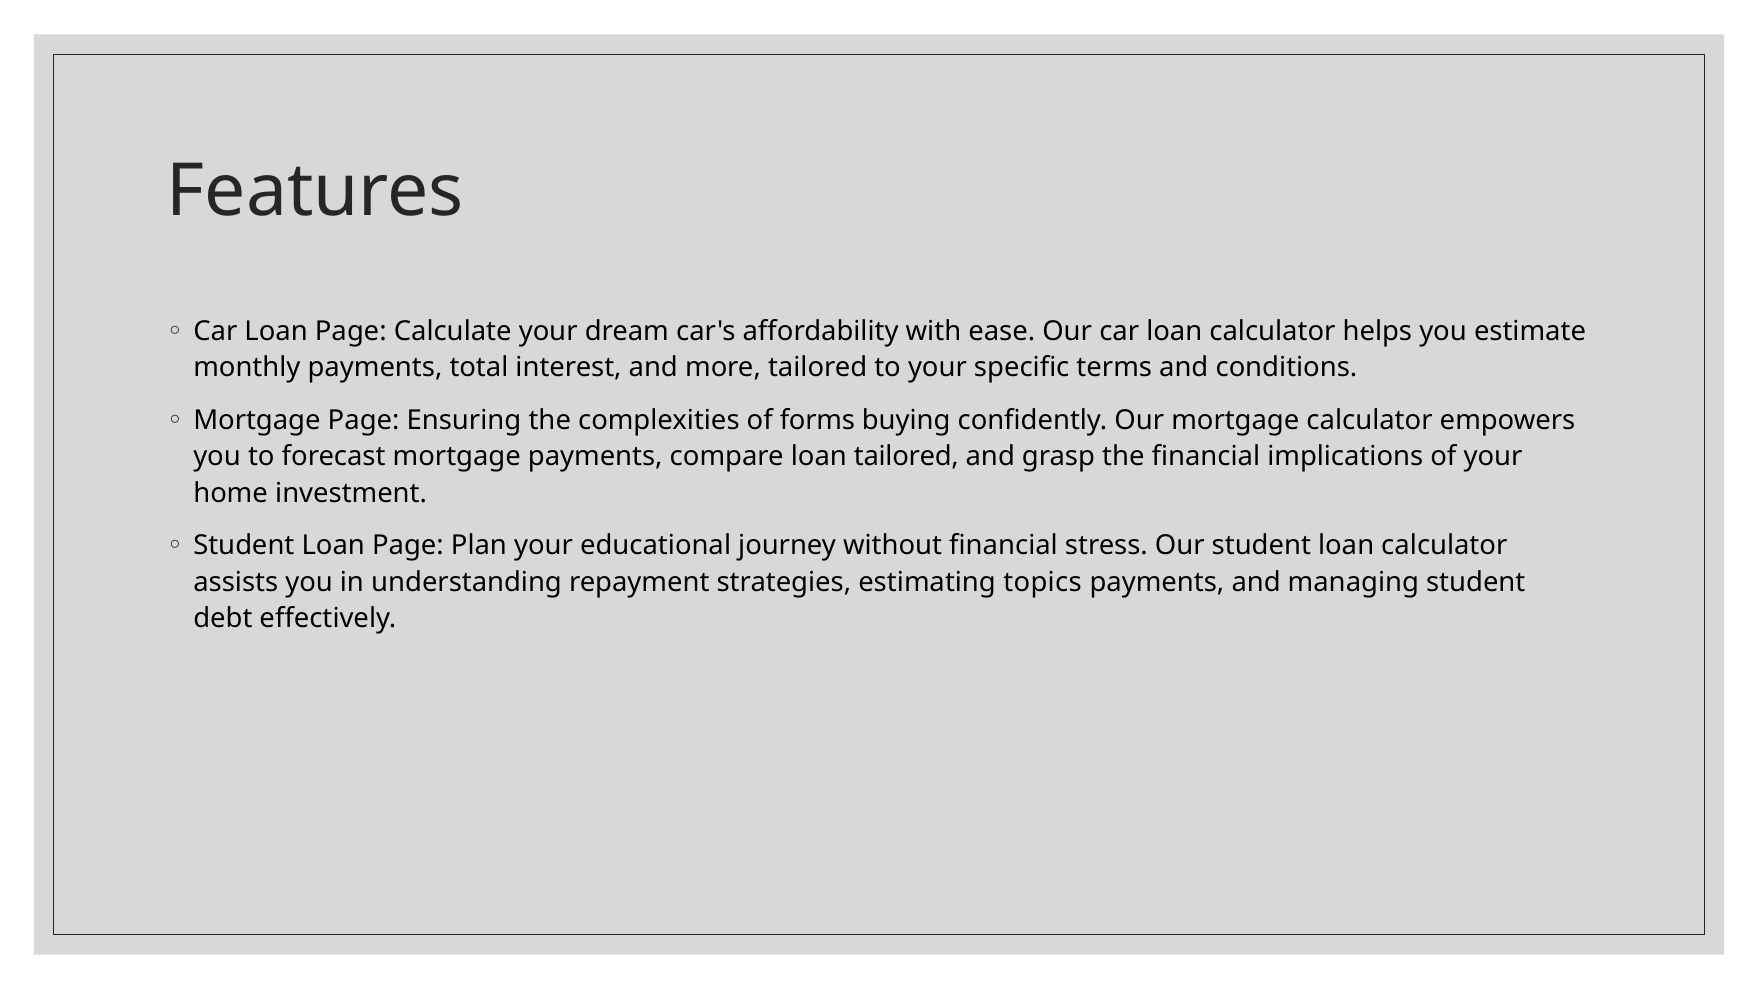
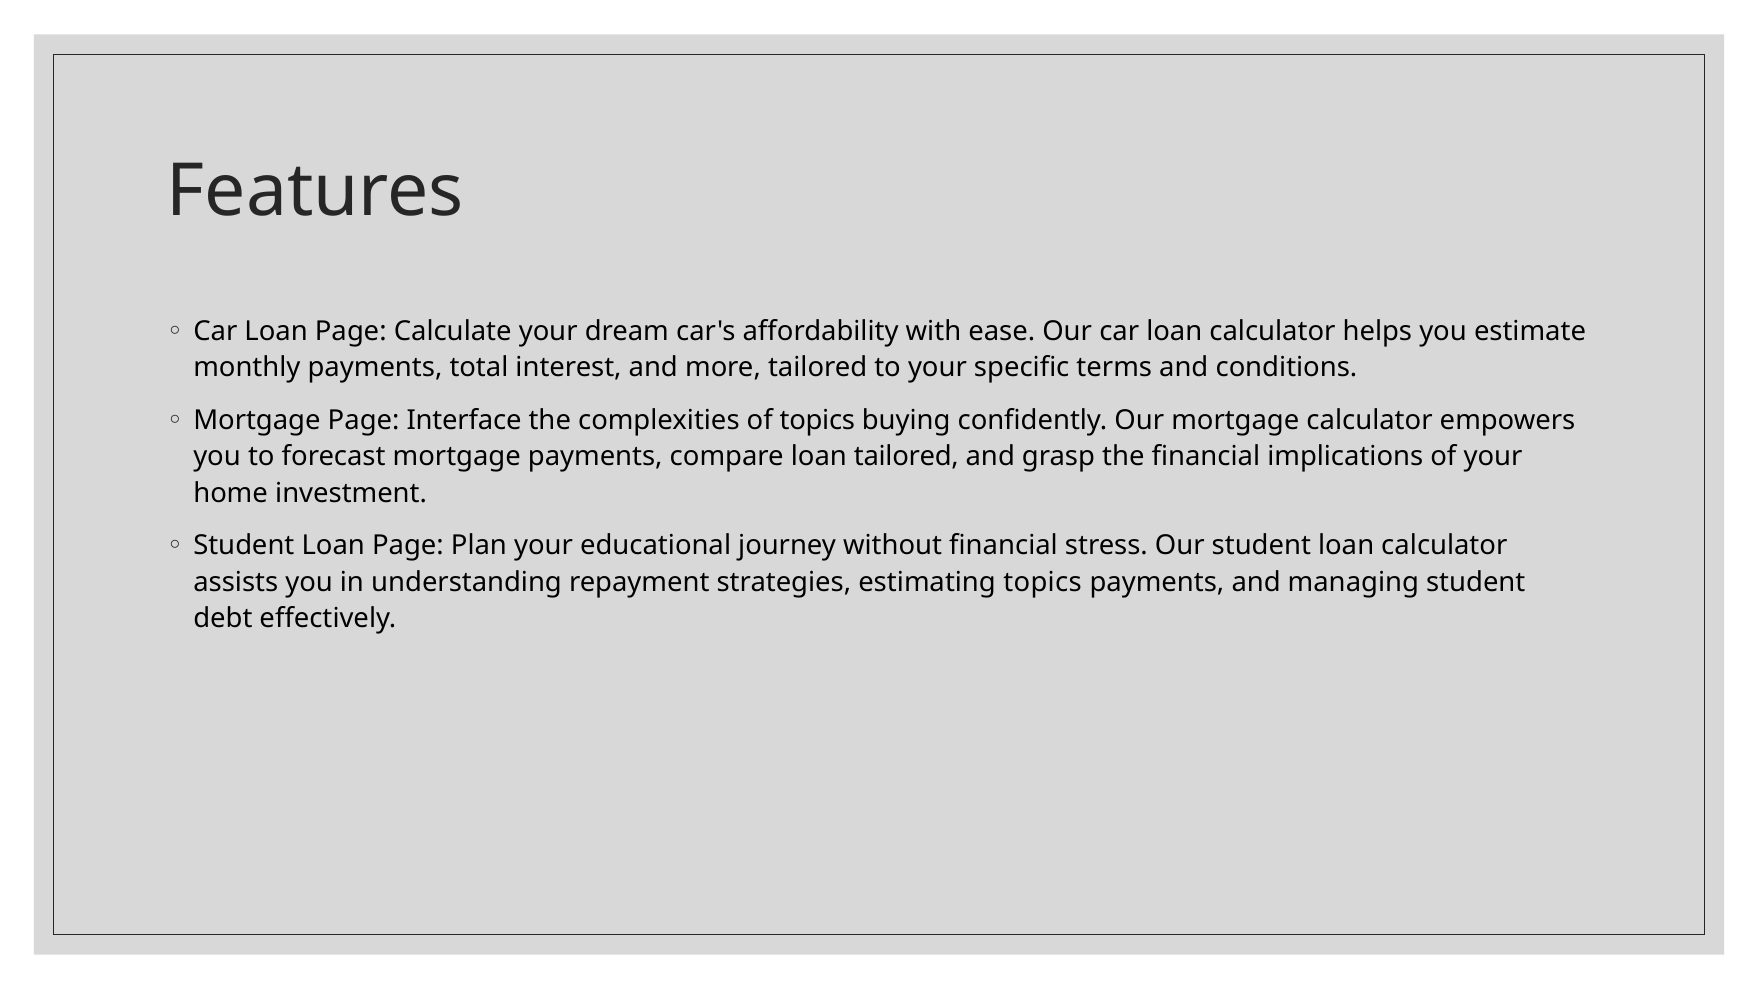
Ensuring: Ensuring -> Interface (464, 420)
of forms: forms -> topics (817, 420)
